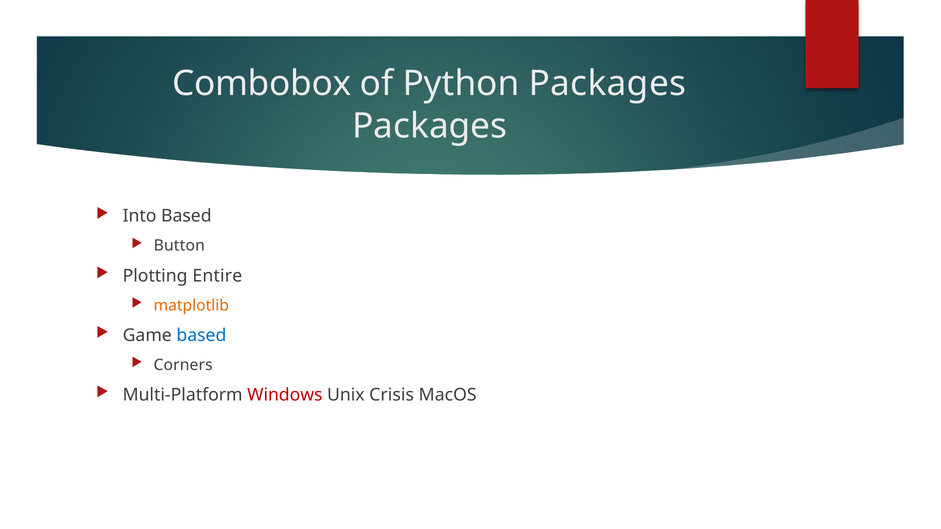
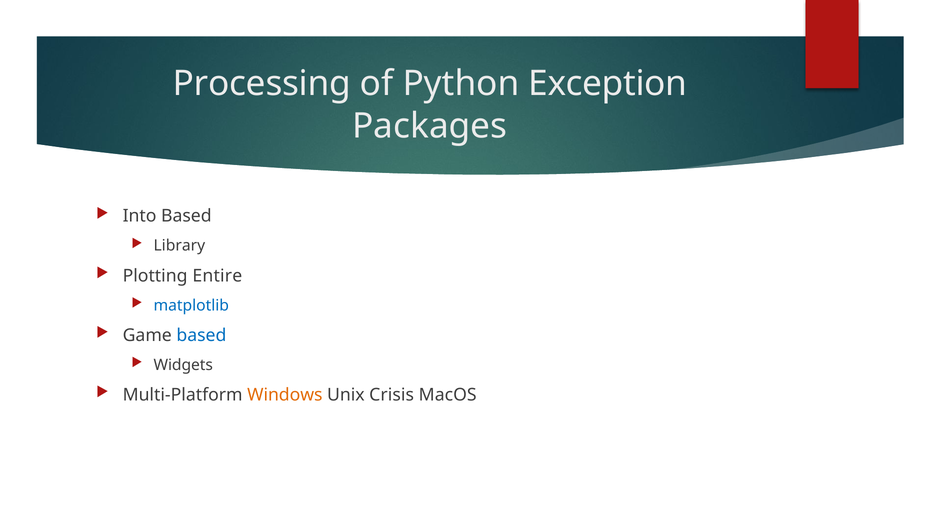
Combobox: Combobox -> Processing (262, 84)
Python Packages: Packages -> Exception (608, 84)
Button: Button -> Library (179, 246)
matplotlib colour: orange -> blue (191, 306)
Corners: Corners -> Widgets (183, 365)
Windows colour: red -> orange (285, 395)
